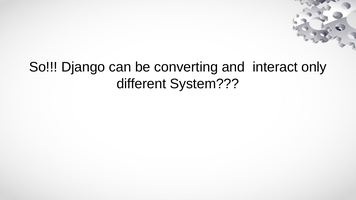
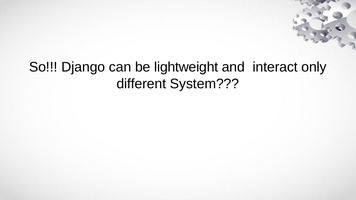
converting: converting -> lightweight (186, 67)
